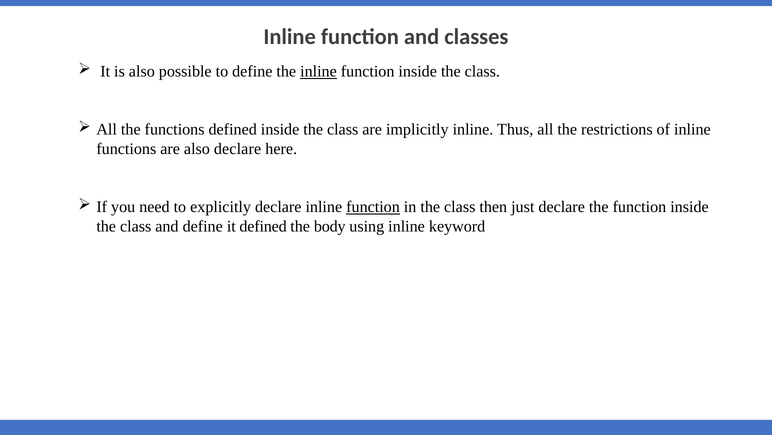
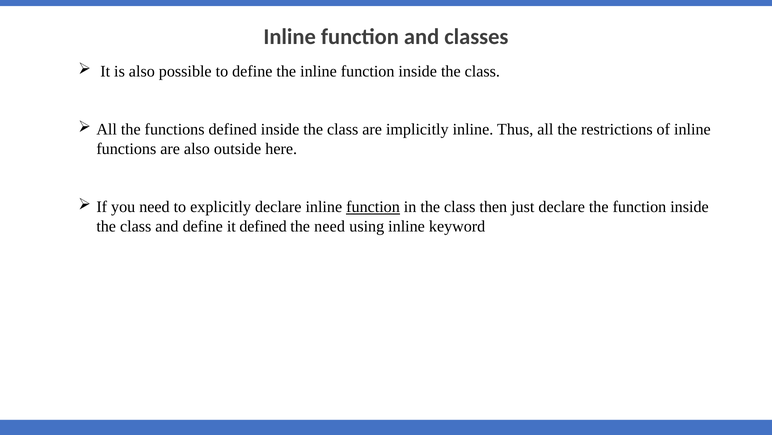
inline underline: present -> none (318, 72)
also declare: declare -> outside (238, 149)
the body: body -> need (330, 226)
